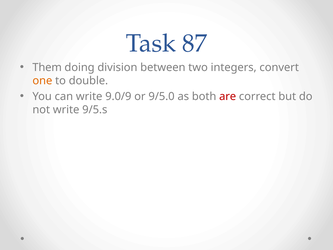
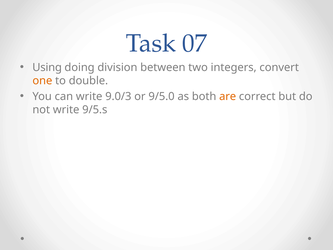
87: 87 -> 07 (195, 43)
Them: Them -> Using (47, 67)
9.0/9: 9.0/9 -> 9.0/3 (118, 96)
are colour: red -> orange (228, 96)
